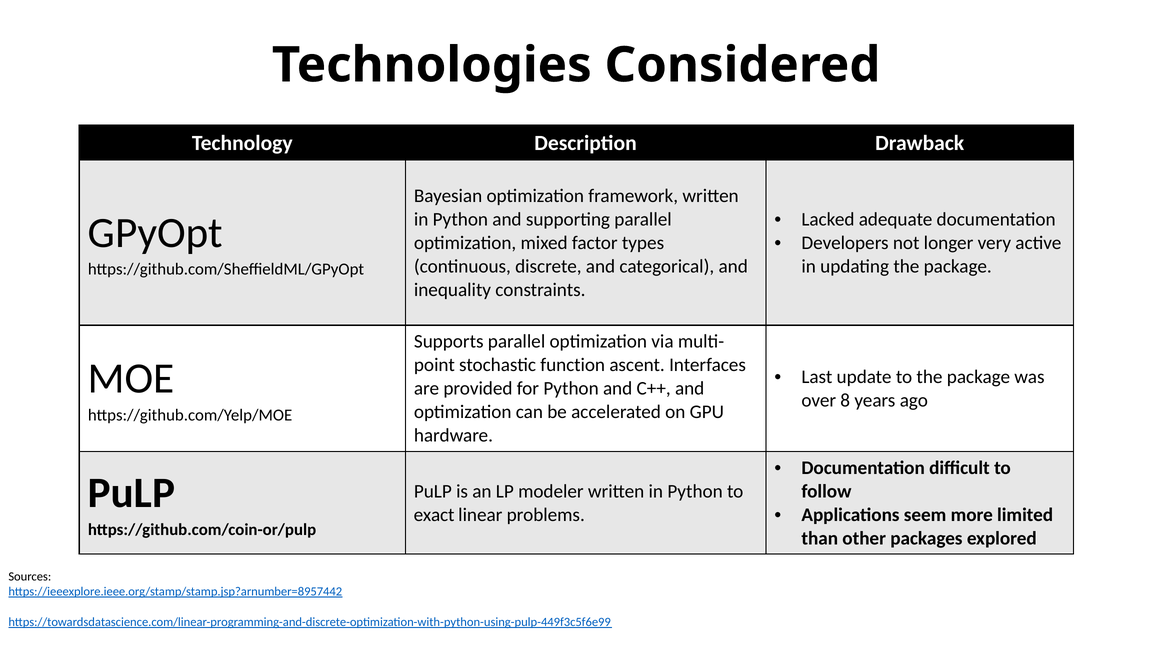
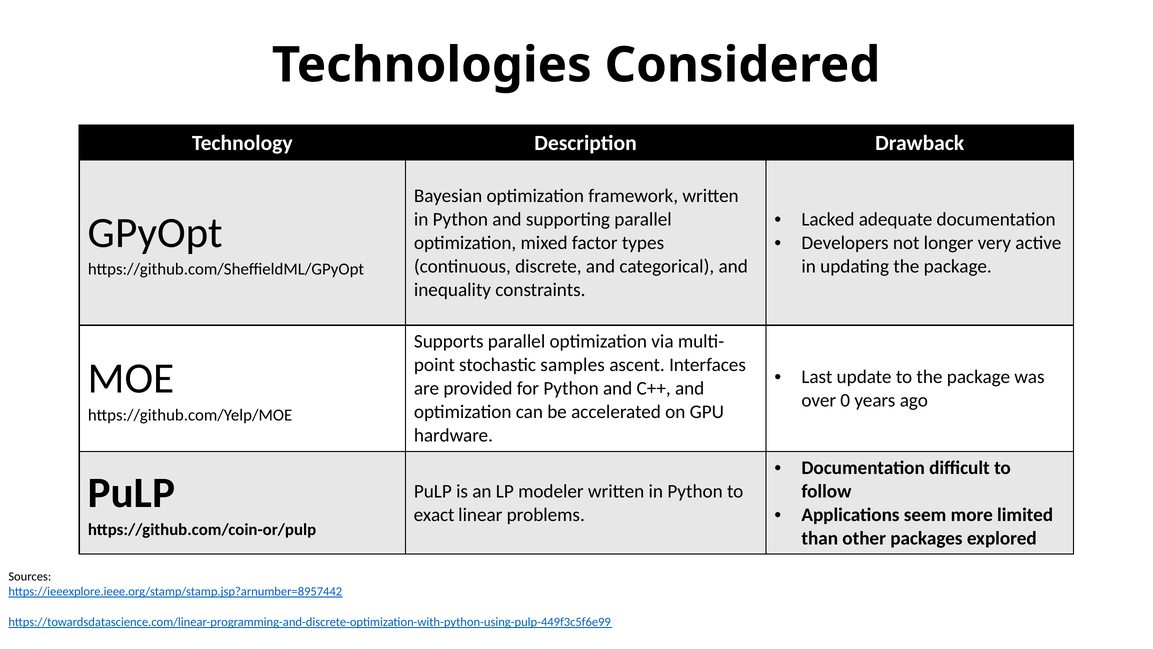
function: function -> samples (573, 365)
8: 8 -> 0 (845, 400)
